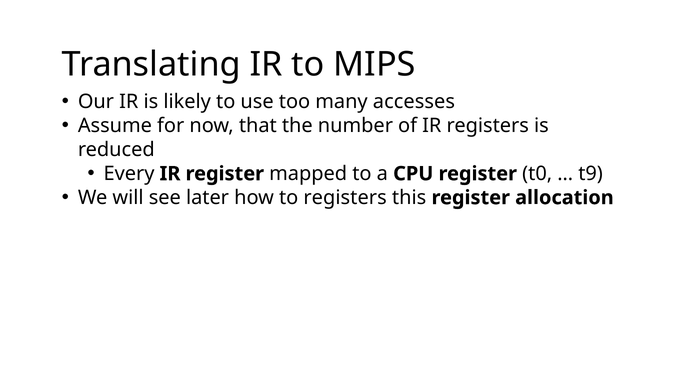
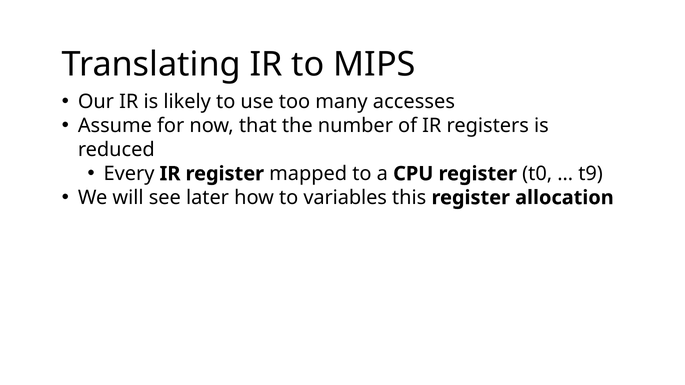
to registers: registers -> variables (345, 198)
